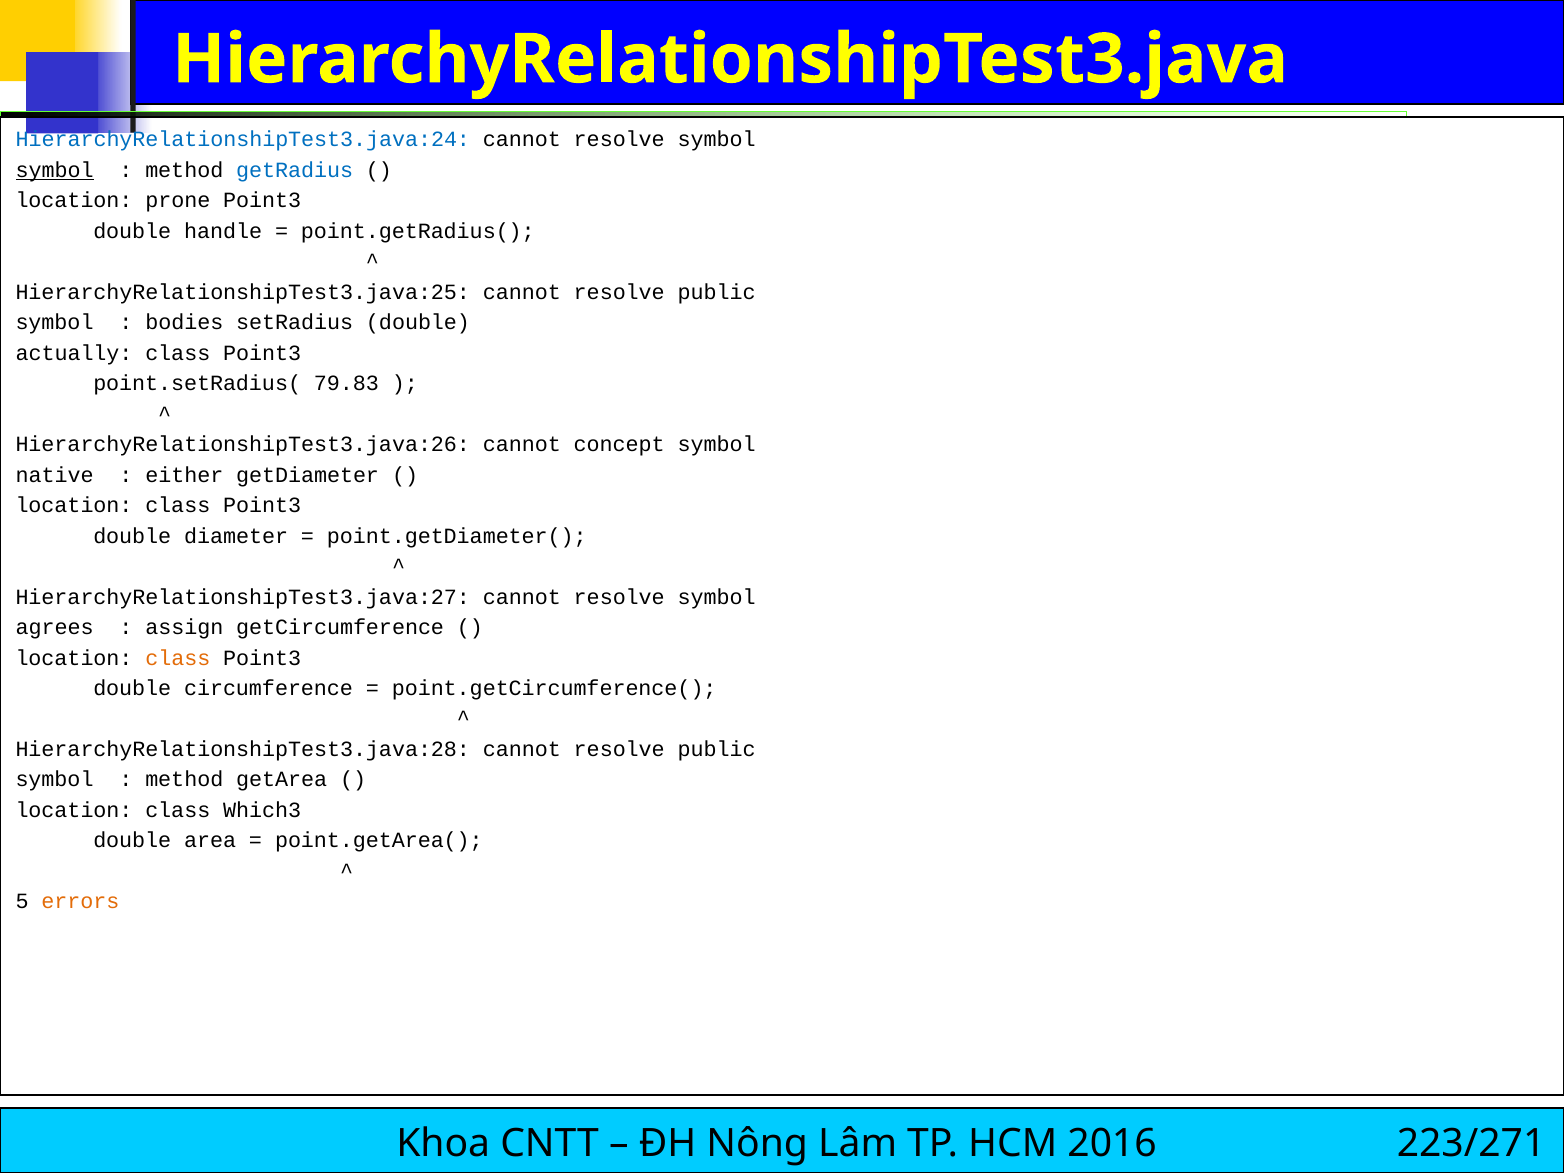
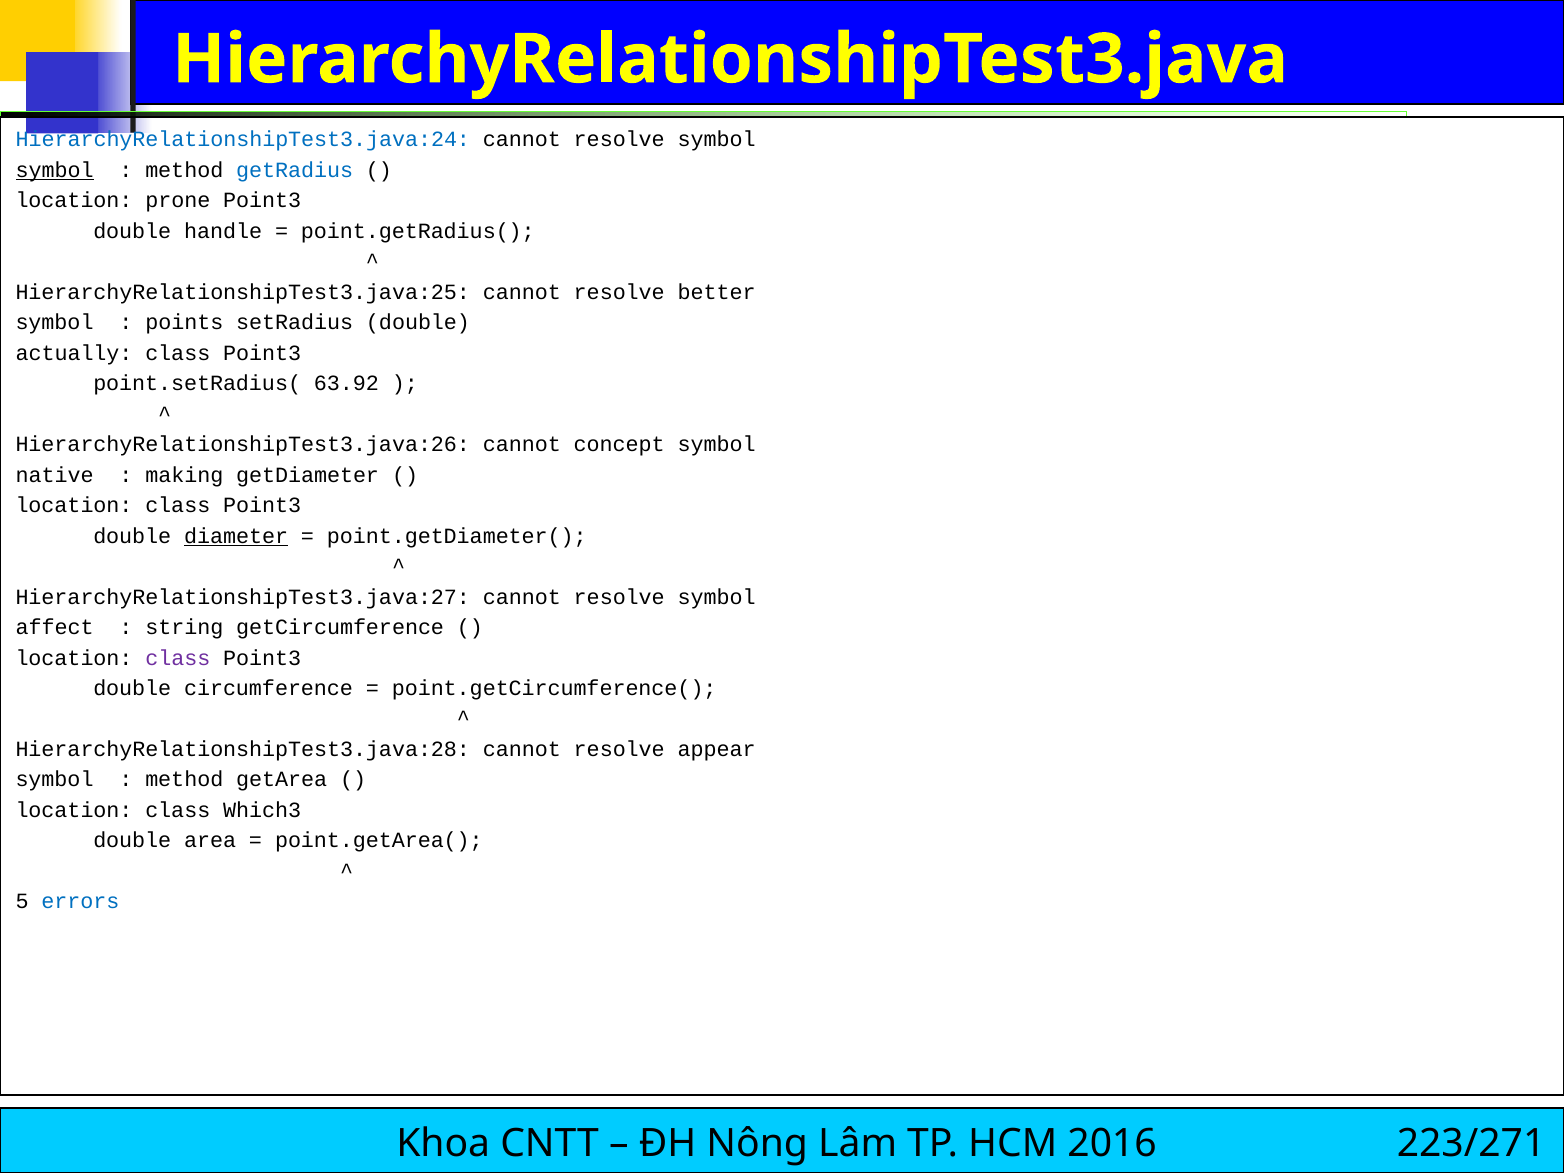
HierarchyRelationshipTest3.java:25 cannot resolve public: public -> better (717, 292)
bodies: bodies -> points (184, 323)
79.83: 79.83 -> 63.92 (346, 384)
either: either -> making (184, 475)
diameter underline: none -> present (236, 536)
agrees: agrees -> affect (55, 627)
assign: assign -> string (184, 627)
class colour: orange -> purple (178, 658)
HierarchyRelationshipTest3.java:28 cannot resolve public: public -> appear (717, 749)
errors colour: orange -> blue (80, 902)
